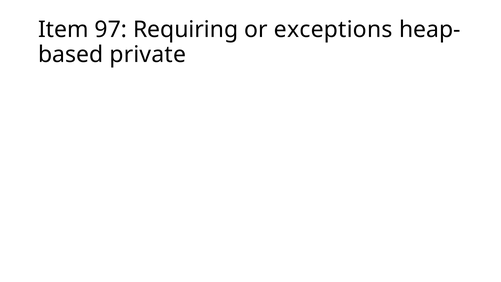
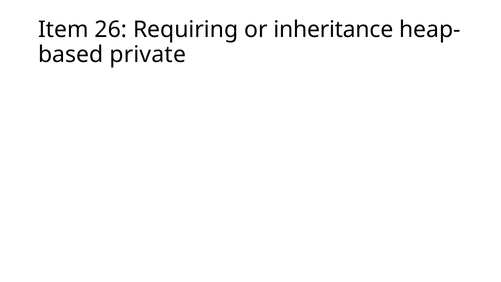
97: 97 -> 26 (111, 30)
exceptions: exceptions -> inheritance (333, 30)
